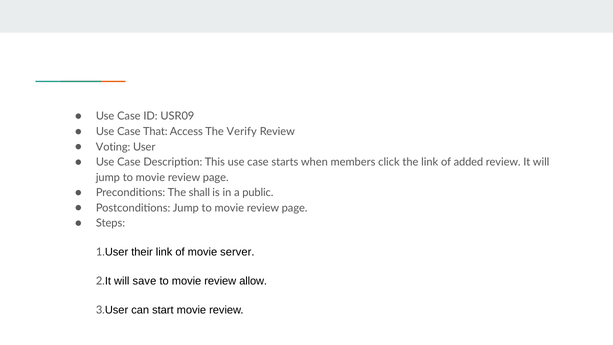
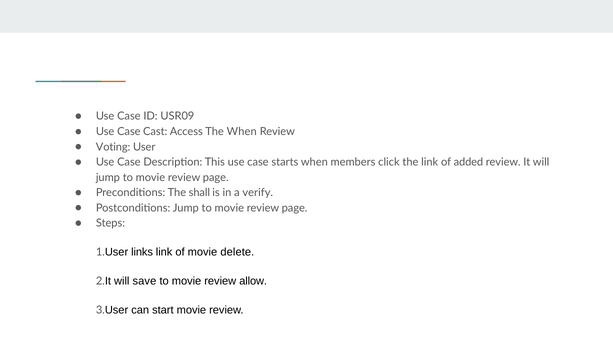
That: That -> Cast (155, 132)
The Verify: Verify -> When (242, 132)
public: public -> verify (258, 193)
their: their -> links (142, 252)
server: server -> delete (237, 252)
